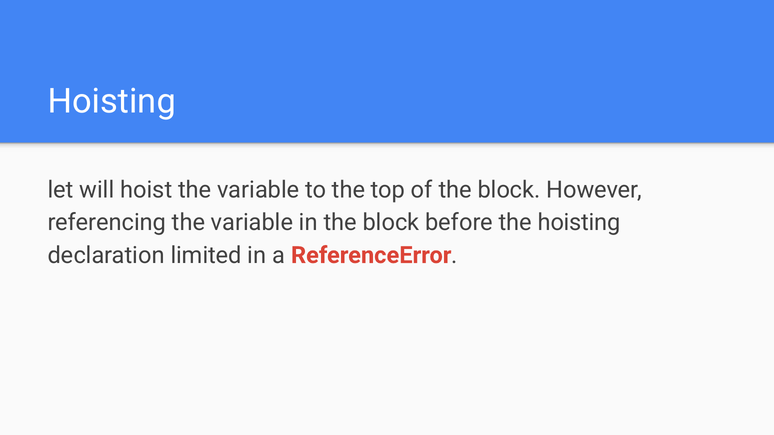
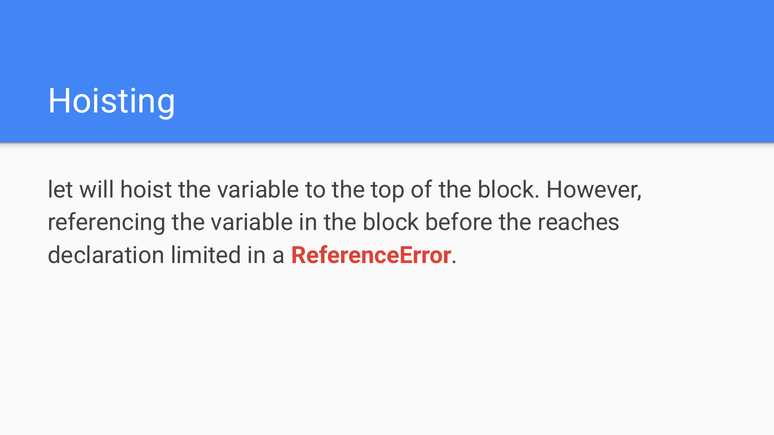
the hoisting: hoisting -> reaches (579, 223)
